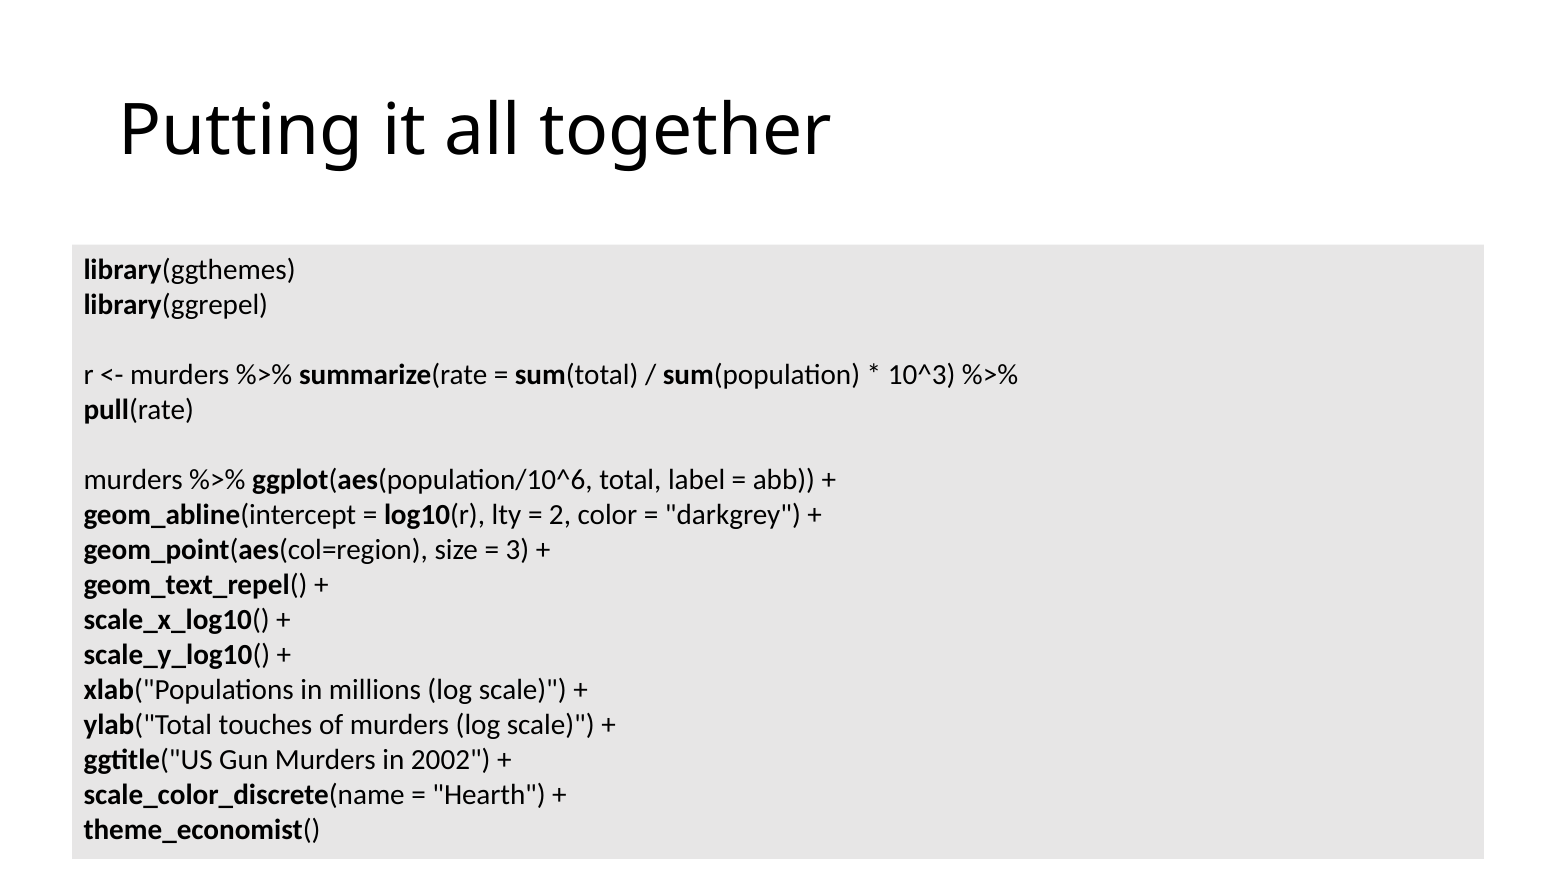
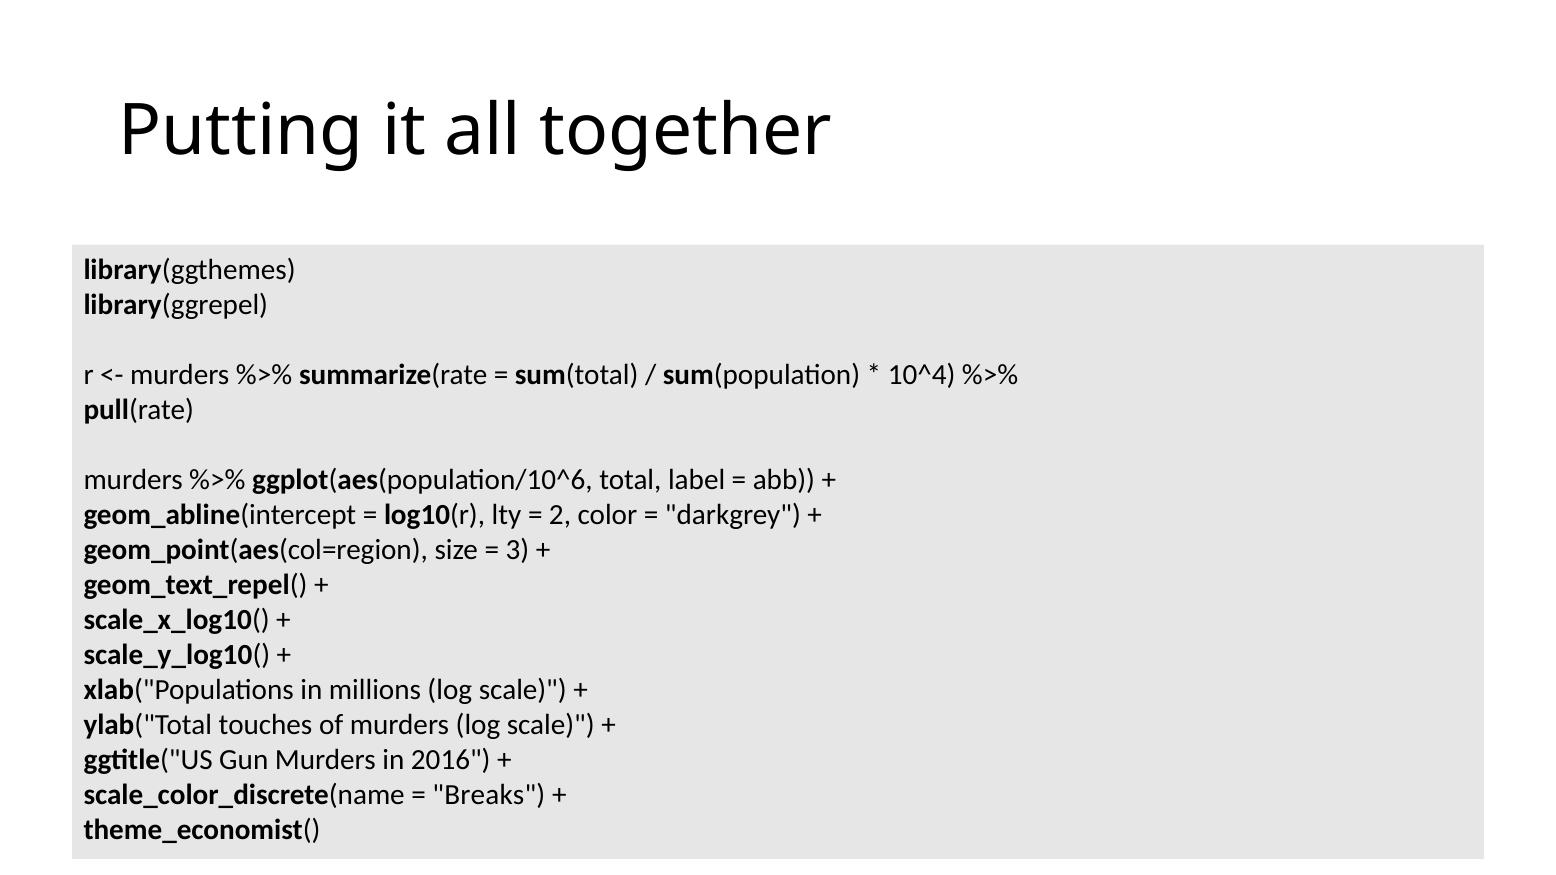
10^3: 10^3 -> 10^4 (922, 375)
2002: 2002 -> 2016 (451, 760)
Hearth: Hearth -> Breaks (489, 795)
